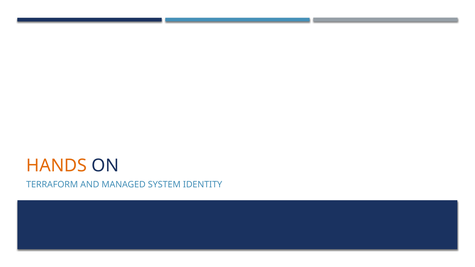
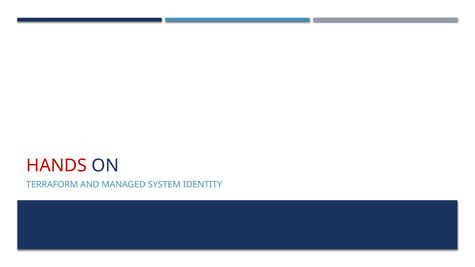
HANDS colour: orange -> red (57, 166)
